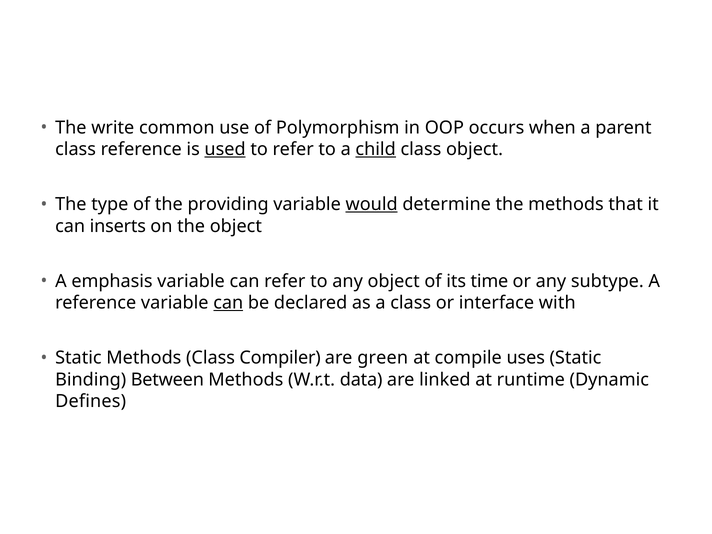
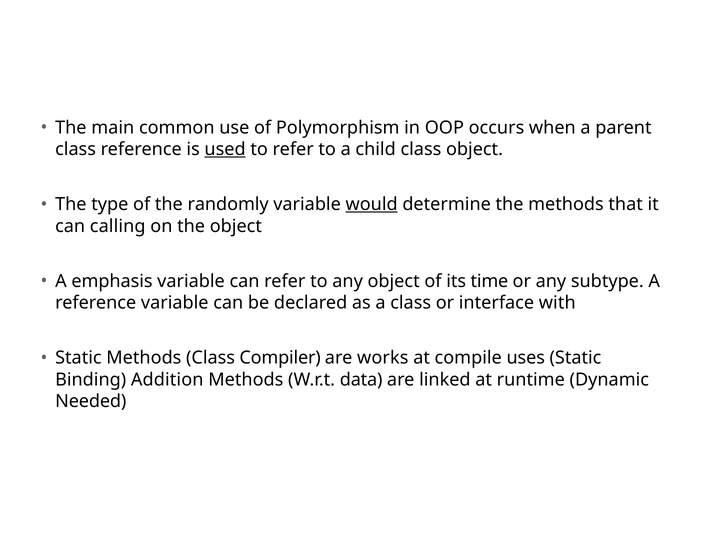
write: write -> main (113, 128)
child underline: present -> none (376, 149)
providing: providing -> randomly (228, 204)
inserts: inserts -> calling (118, 226)
can underline: present -> none (228, 303)
green: green -> works (383, 358)
Between: Between -> Addition (167, 380)
Defines: Defines -> Needed (91, 401)
